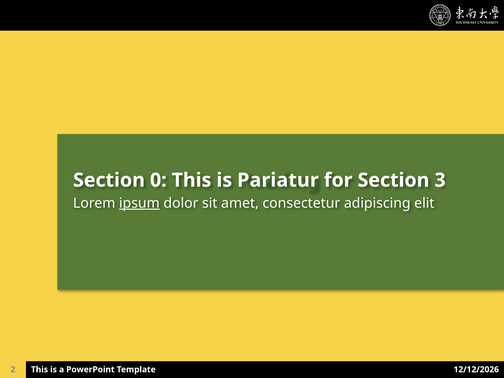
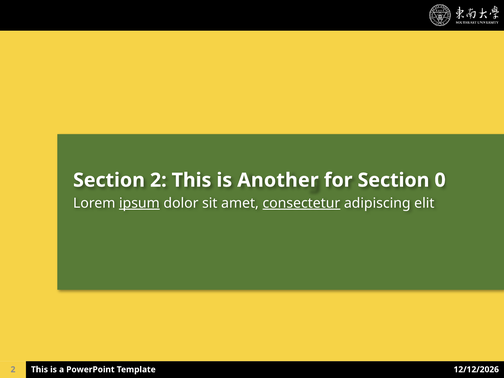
Section 0: 0 -> 2 (158, 180)
Pariatur: Pariatur -> Another (278, 180)
3: 3 -> 0 (440, 180)
consectetur underline: none -> present (301, 203)
